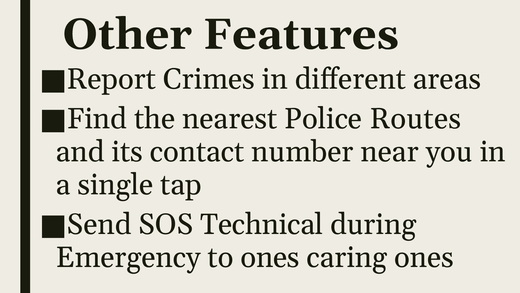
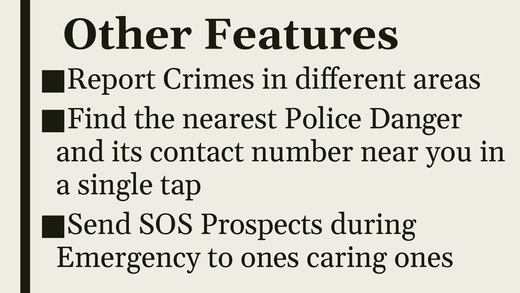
Routes: Routes -> Danger (416, 118)
Technical: Technical -> Prospects (262, 224)
